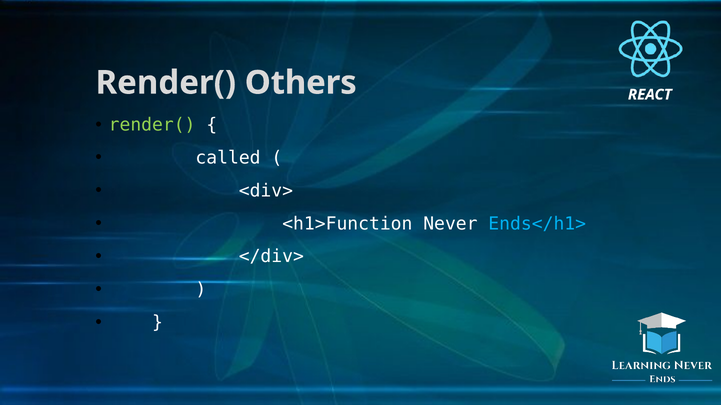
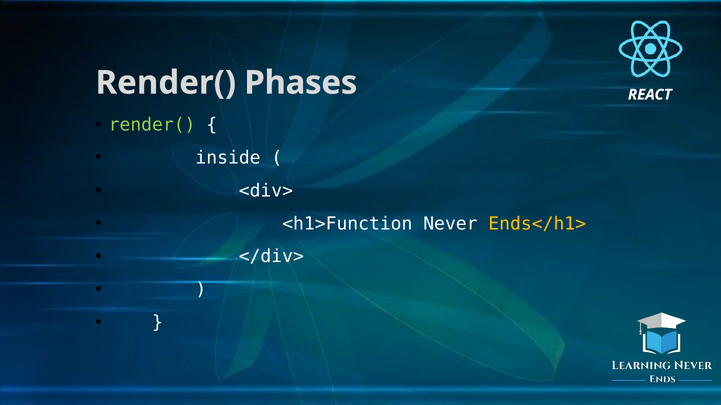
Others: Others -> Phases (301, 83)
called: called -> inside (228, 158)
Ends</h1> colour: light blue -> yellow (537, 224)
